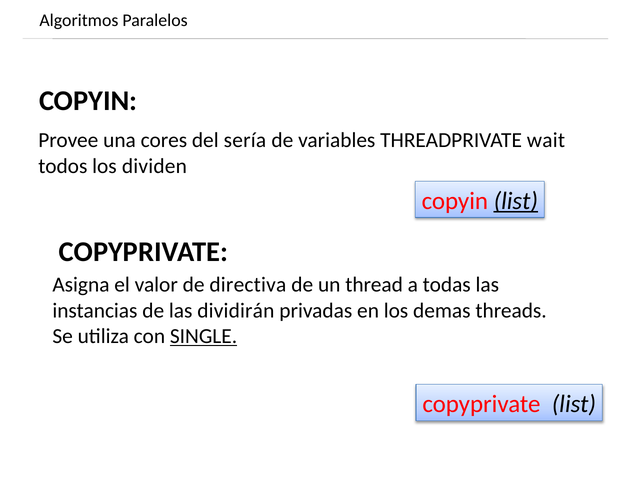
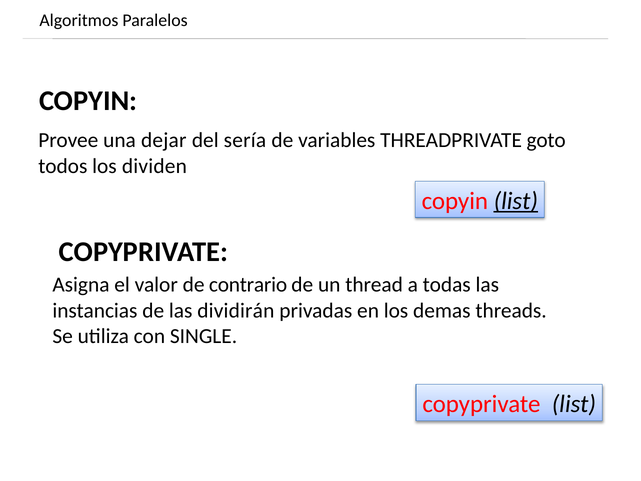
una cores: cores -> dejar (164, 140)
wait: wait -> goto (546, 140)
directiva: directiva -> contrario (248, 285)
SINGLE underline: present -> none (204, 336)
